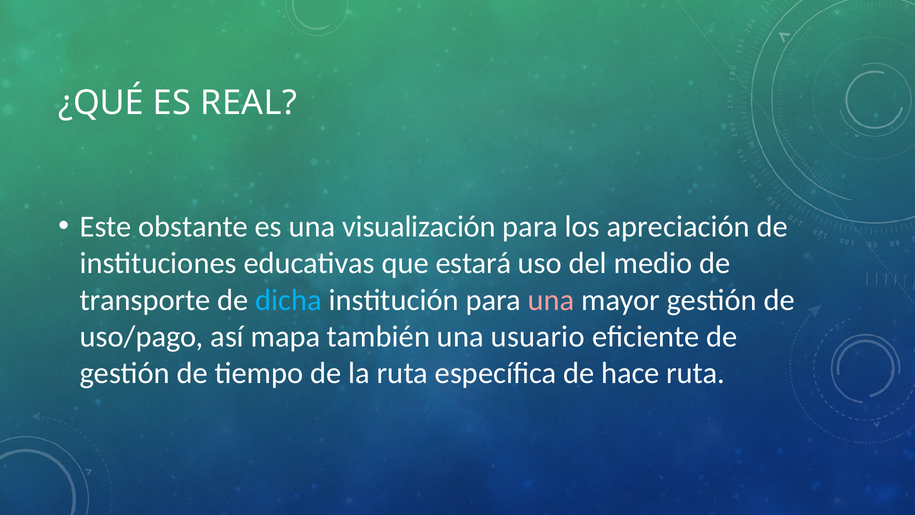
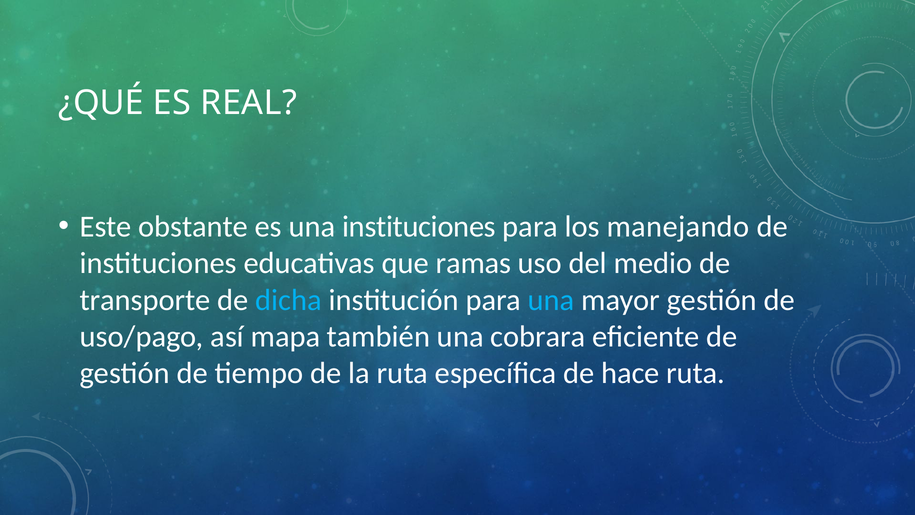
una visualización: visualización -> instituciones (419, 227)
apreciación: apreciación -> manejando (678, 227)
estará: estará -> ramas (473, 263)
una colour: pink -> light blue (551, 300)
usuario: usuario -> cobrara (538, 336)
